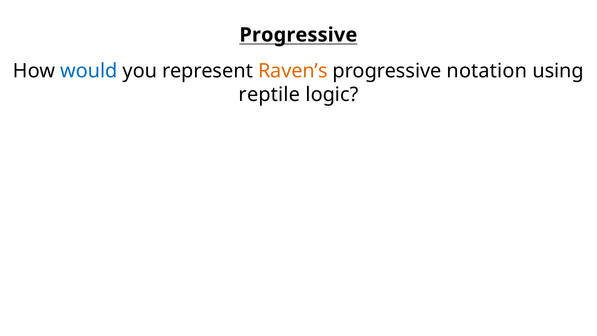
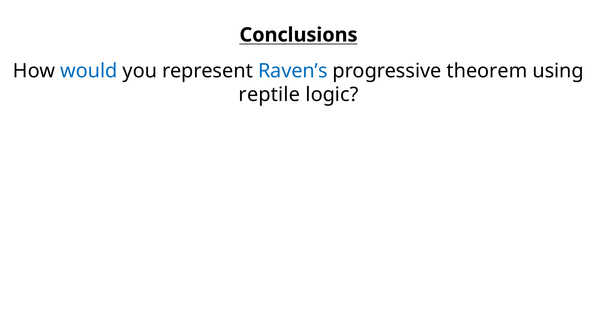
Progressive: Progressive -> Conclusions (298, 35)
Raven’s colour: orange -> blue (293, 71)
notation: notation -> theorem (487, 71)
